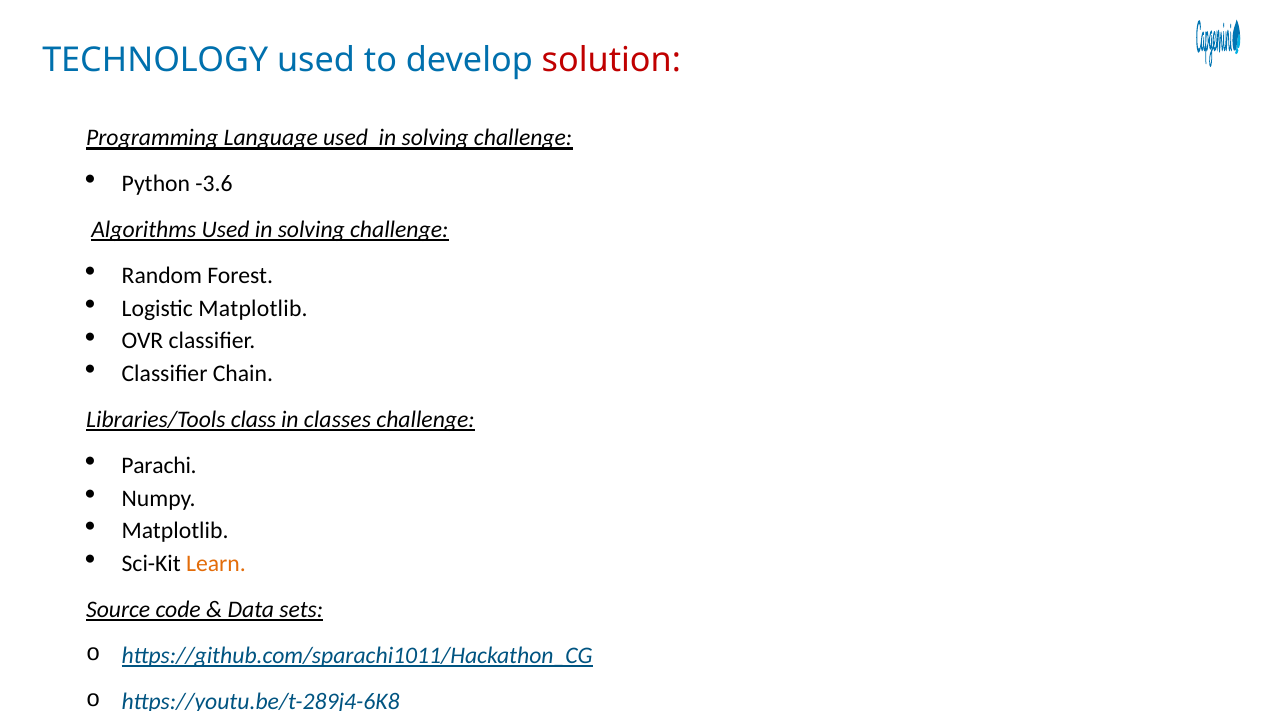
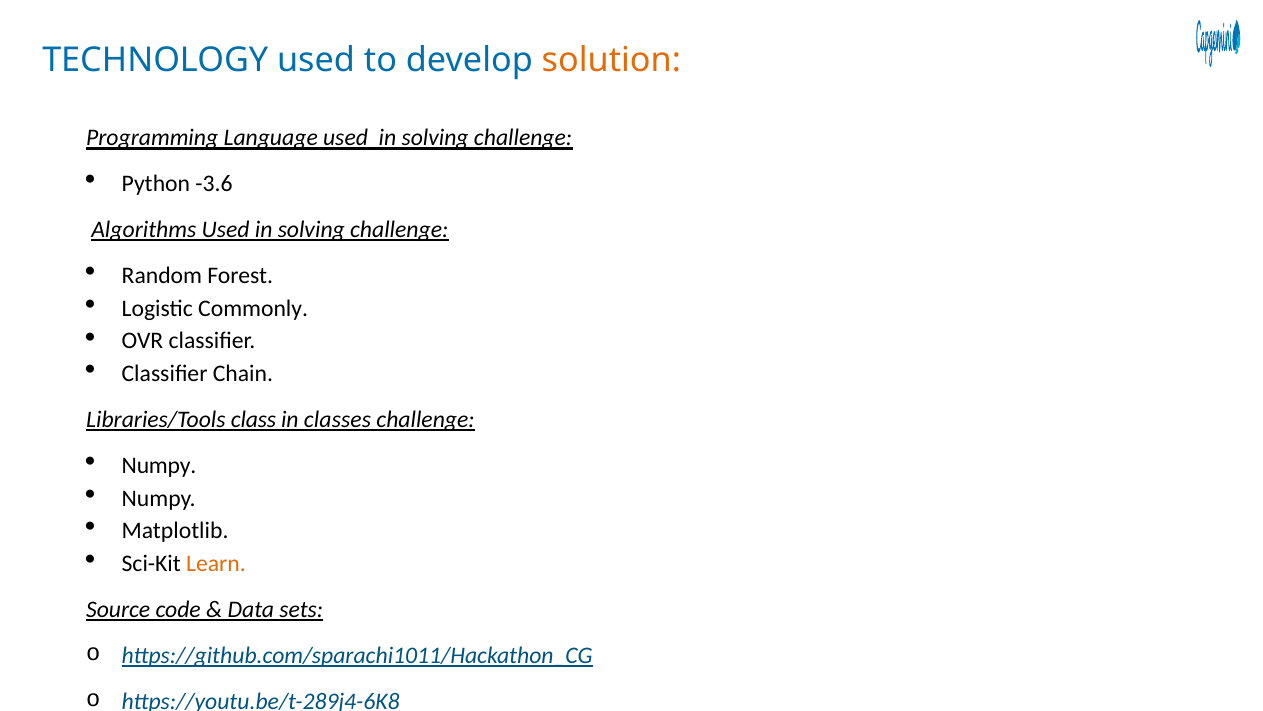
solution colour: red -> orange (611, 60)
Logistic Matplotlib: Matplotlib -> Commonly (253, 308)
Parachi: Parachi -> Numpy (159, 465)
